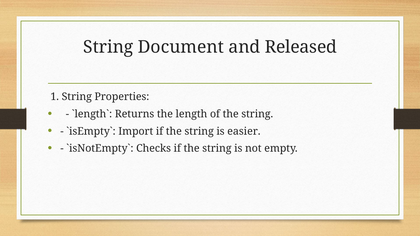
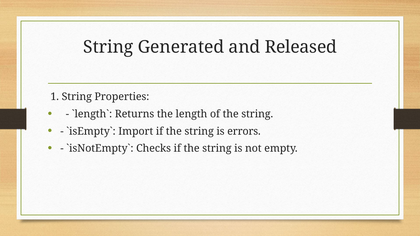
Document: Document -> Generated (181, 47)
easier: easier -> errors (244, 131)
